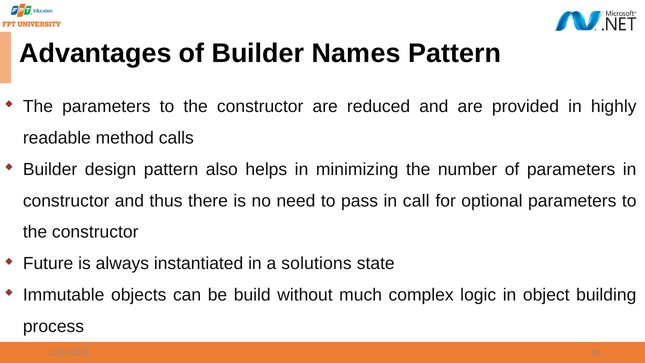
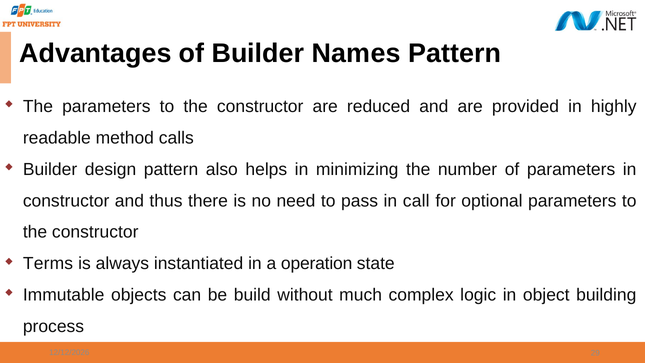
Future: Future -> Terms (48, 264)
solutions: solutions -> operation (317, 264)
